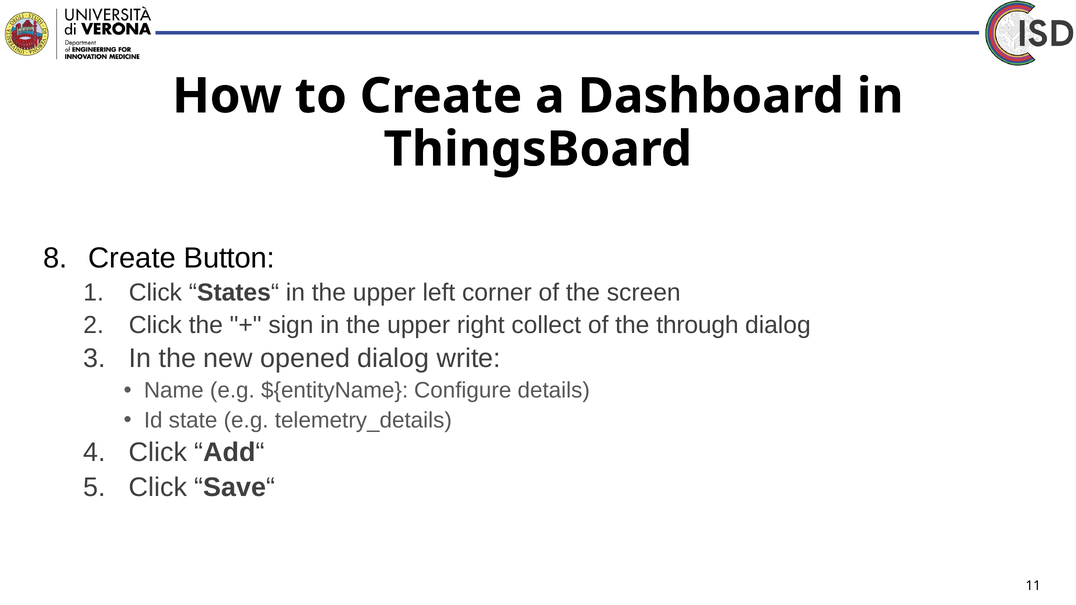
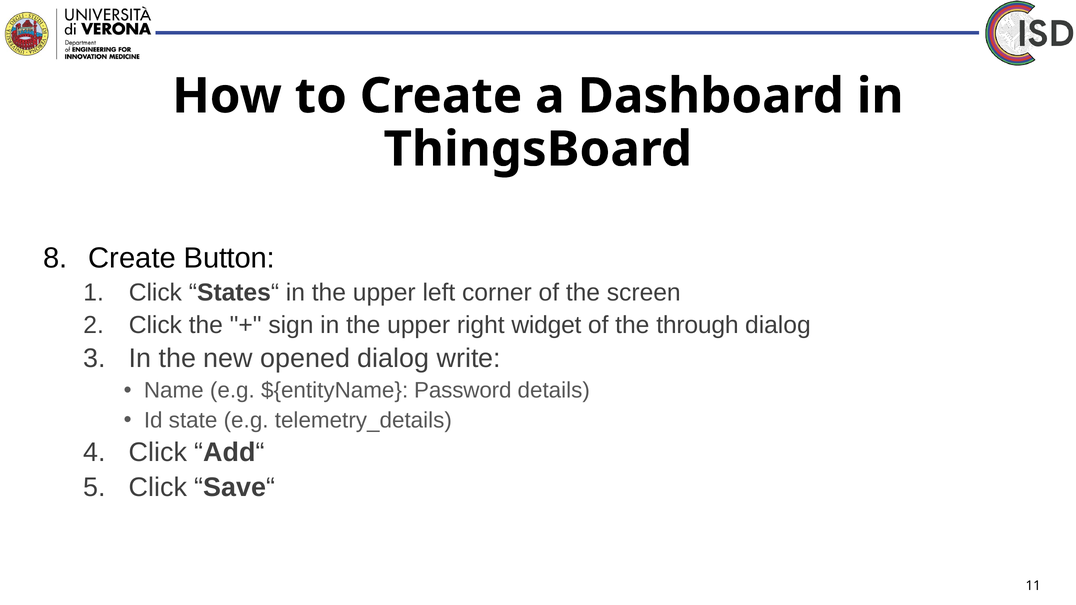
collect: collect -> widget (546, 325)
Configure: Configure -> Password (463, 391)
